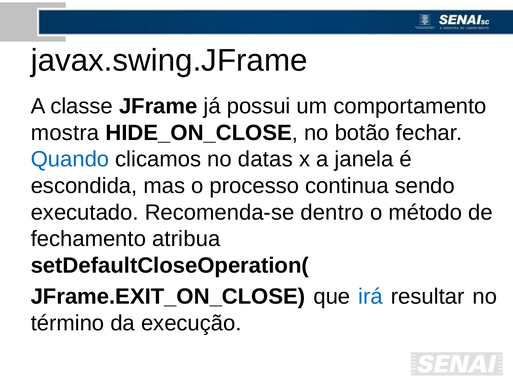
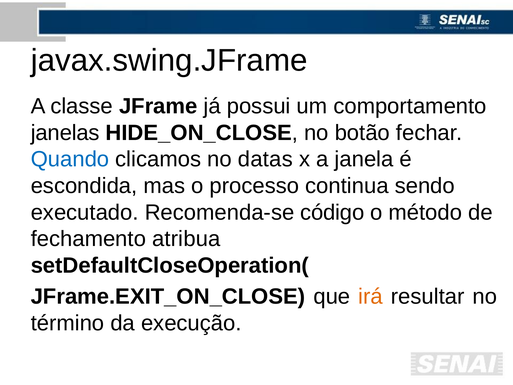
mostra: mostra -> janelas (65, 133)
dentro: dentro -> código (332, 212)
irá colour: blue -> orange (371, 296)
